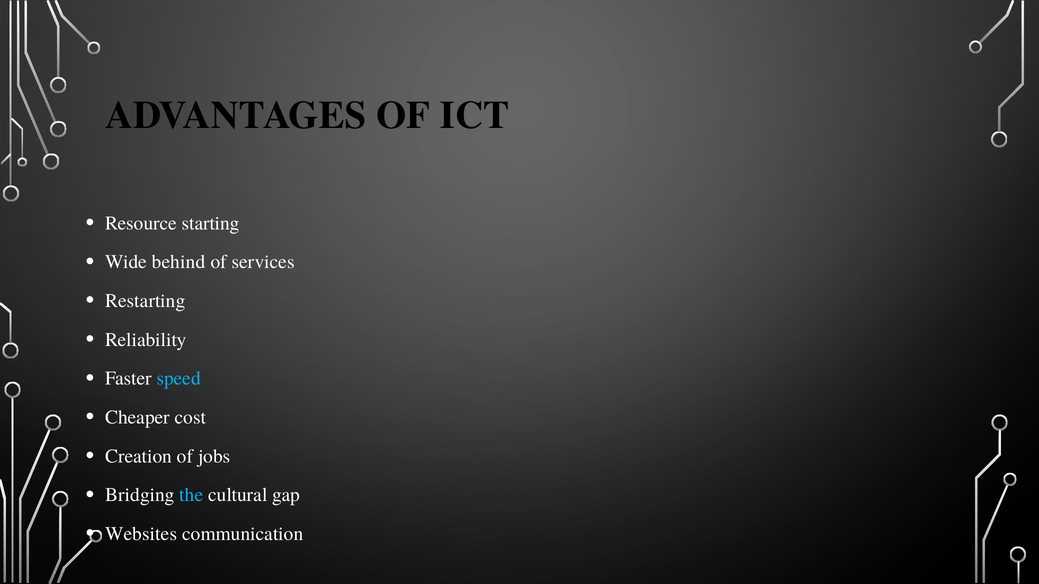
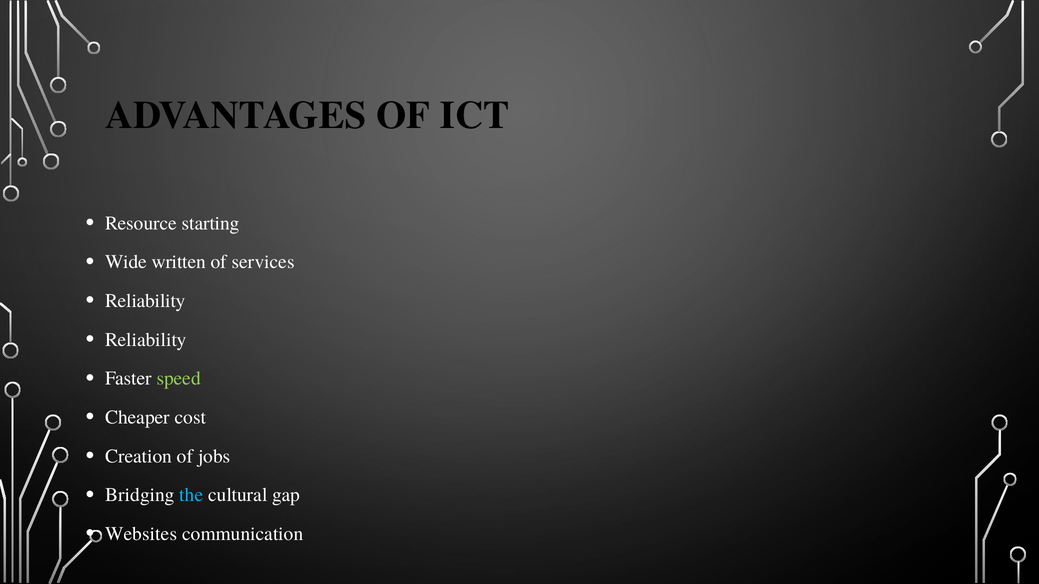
behind: behind -> written (179, 262)
Restarting: Restarting -> Reliability (145, 301)
speed colour: light blue -> light green (179, 379)
